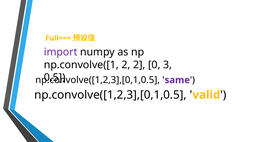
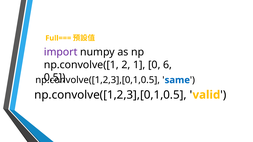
2 2: 2 -> 1 (139, 65)
3: 3 -> 6 (168, 65)
same colour: purple -> blue (177, 80)
